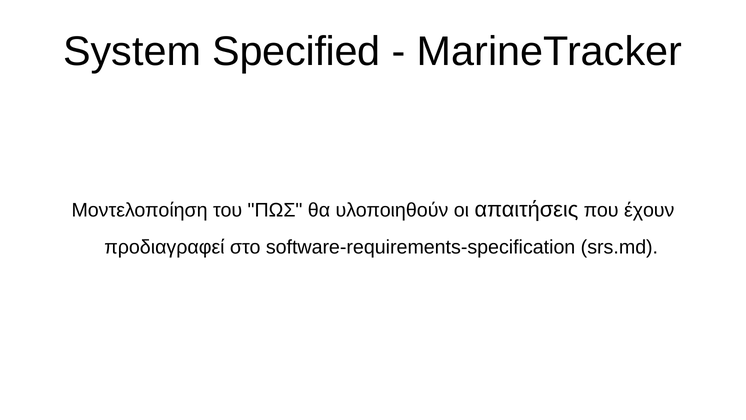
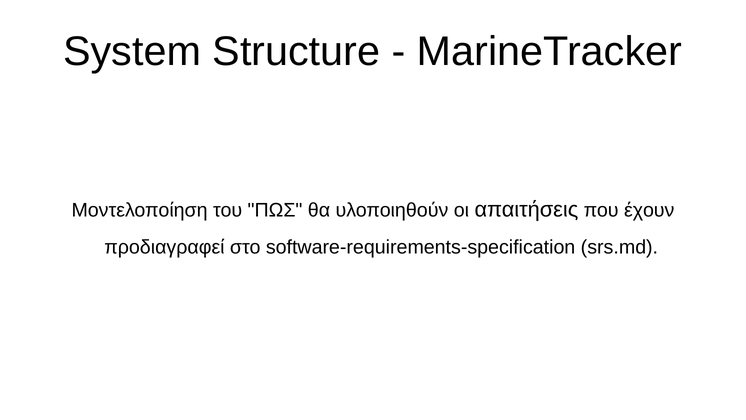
Specified: Specified -> Structure (296, 51)
